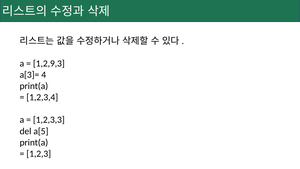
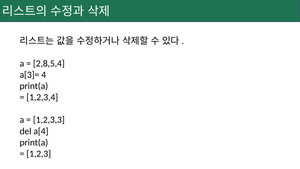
1,2,9,3: 1,2,9,3 -> 2,8,5,4 (49, 63)
a[5: a[5 -> a[4 (41, 131)
